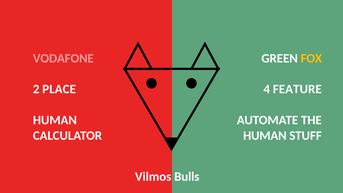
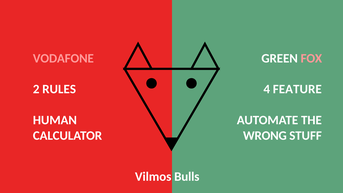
FOX colour: yellow -> pink (311, 58)
PLACE: PLACE -> RULES (59, 89)
HUMAN: HUMAN -> WRONG (265, 135)
